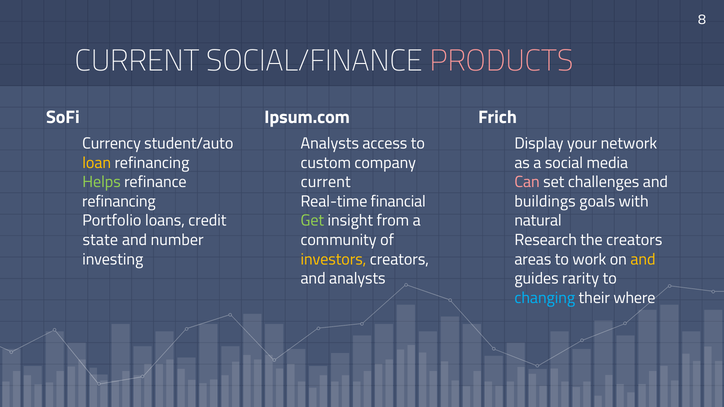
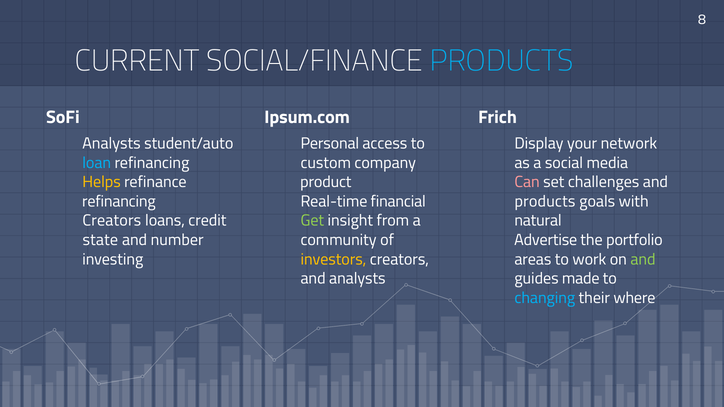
PRODUCTS colour: pink -> light blue (501, 61)
Currency: Currency -> Analysts (111, 144)
Analysts: Analysts -> Personal (330, 144)
loan colour: yellow -> light blue (97, 163)
Helps colour: light green -> yellow (102, 182)
current: current -> product (326, 182)
buildings: buildings -> products (545, 202)
Portfolio: Portfolio -> Creators (112, 221)
Research: Research -> Advertise (546, 240)
the creators: creators -> portfolio (634, 240)
and colour: yellow -> light green (643, 259)
rarity: rarity -> made (581, 279)
